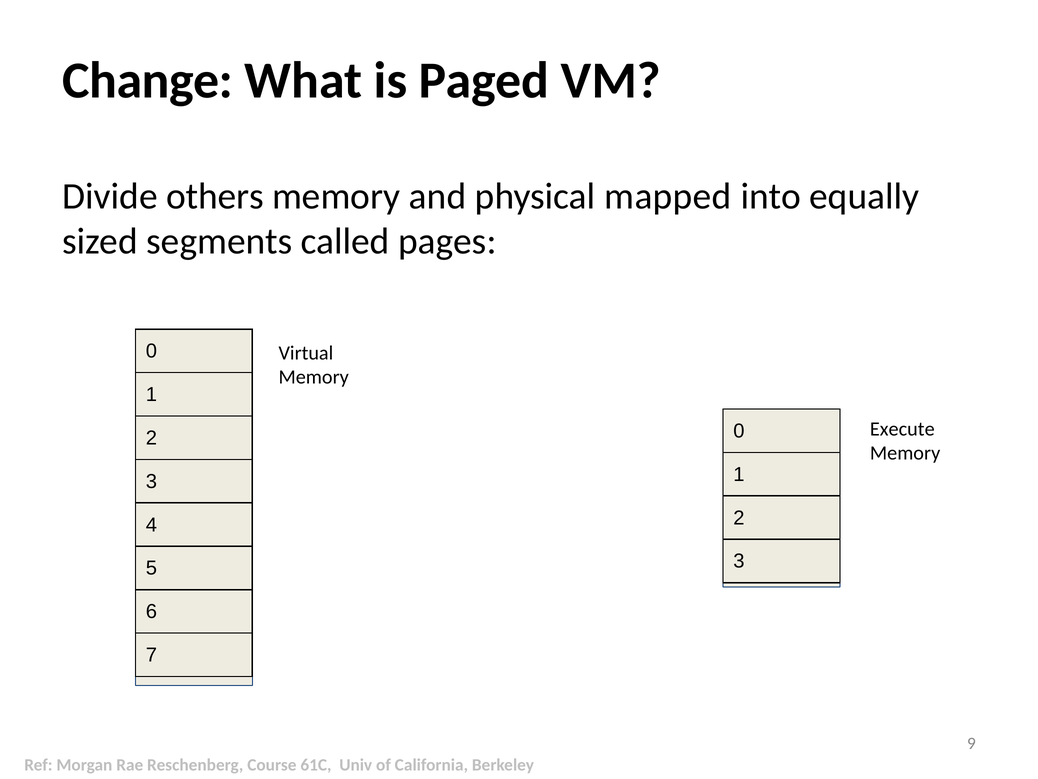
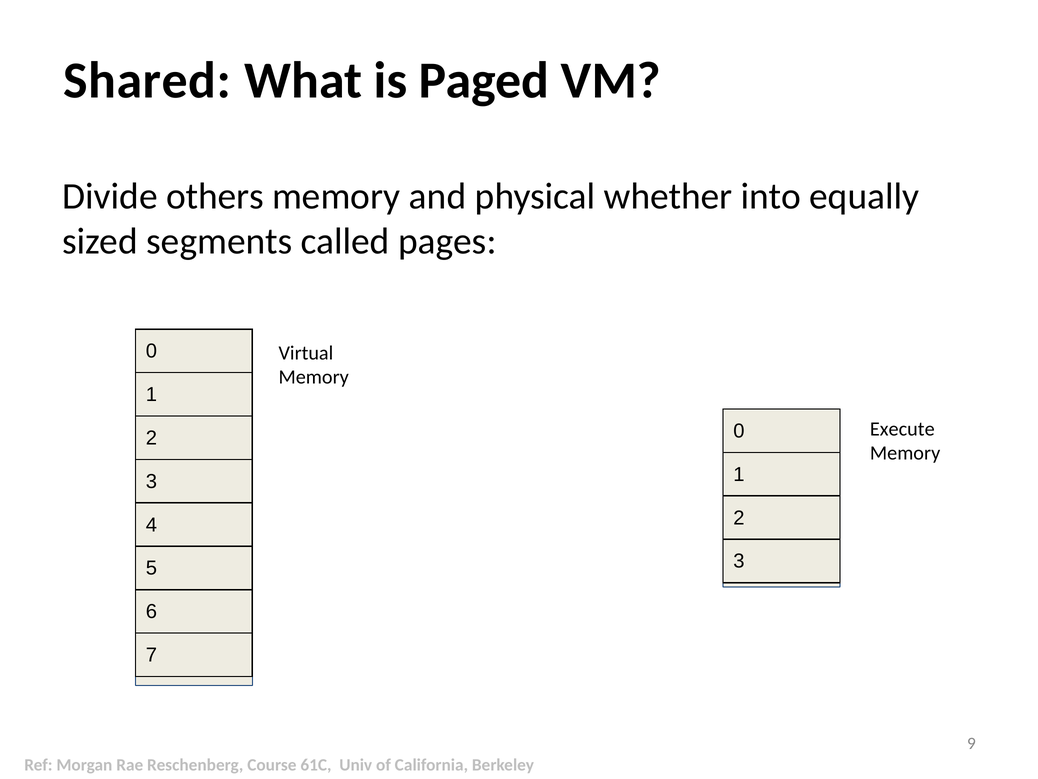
Change: Change -> Shared (147, 81)
mapped: mapped -> whether (668, 196)
